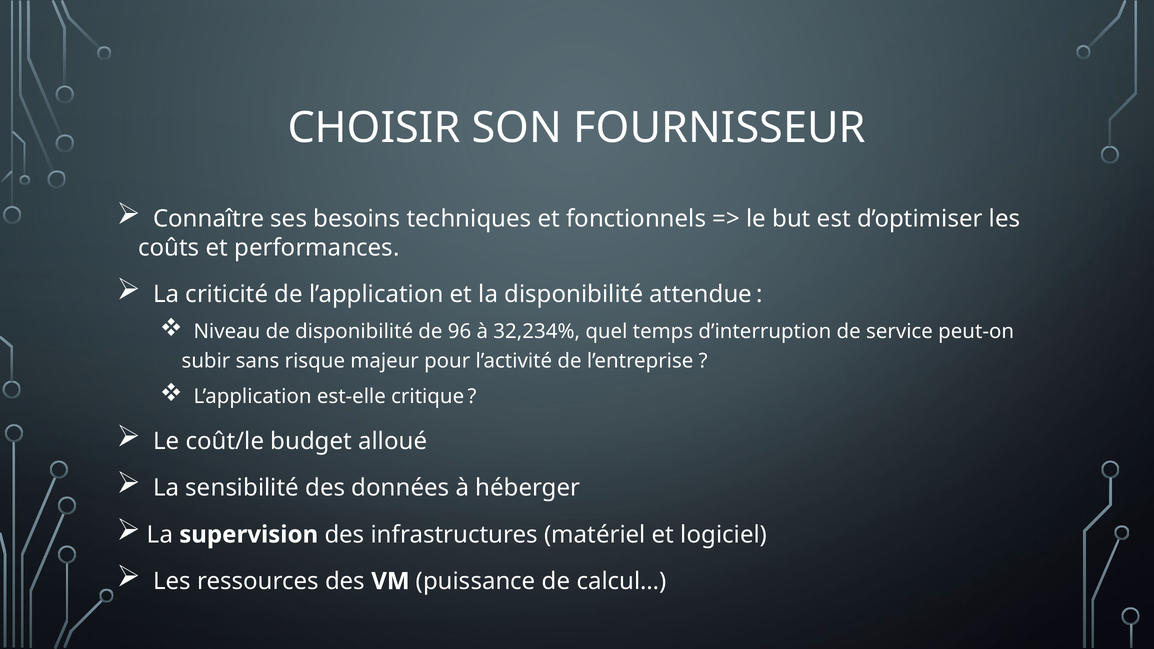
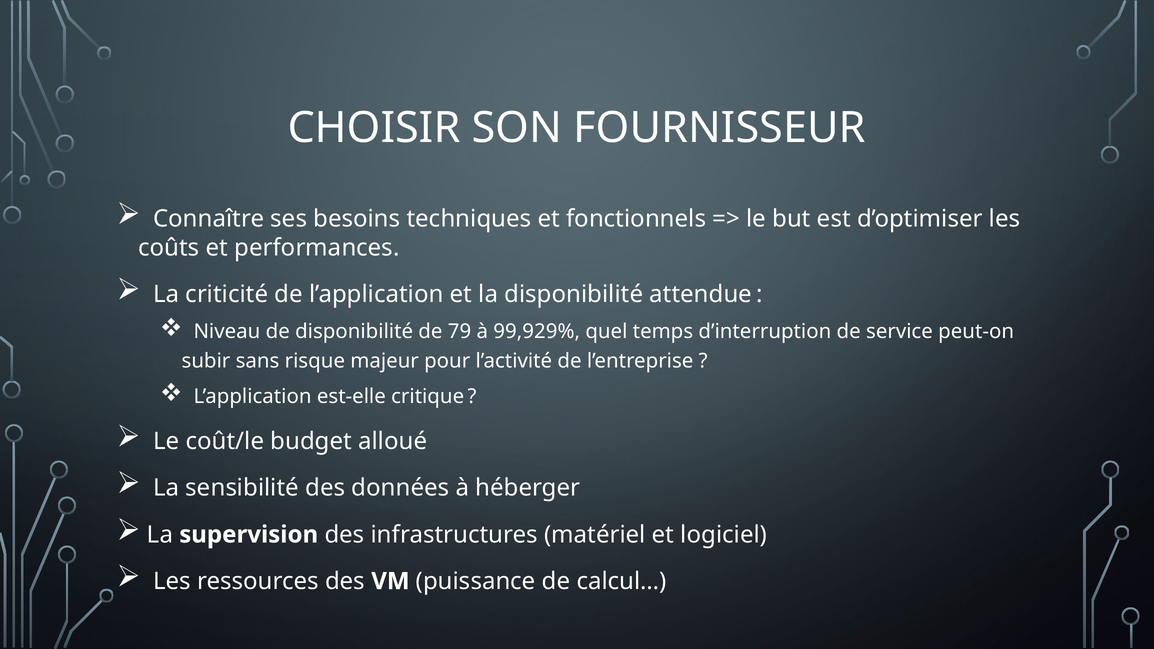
96: 96 -> 79 (460, 332)
32,234%: 32,234% -> 99,929% (537, 332)
